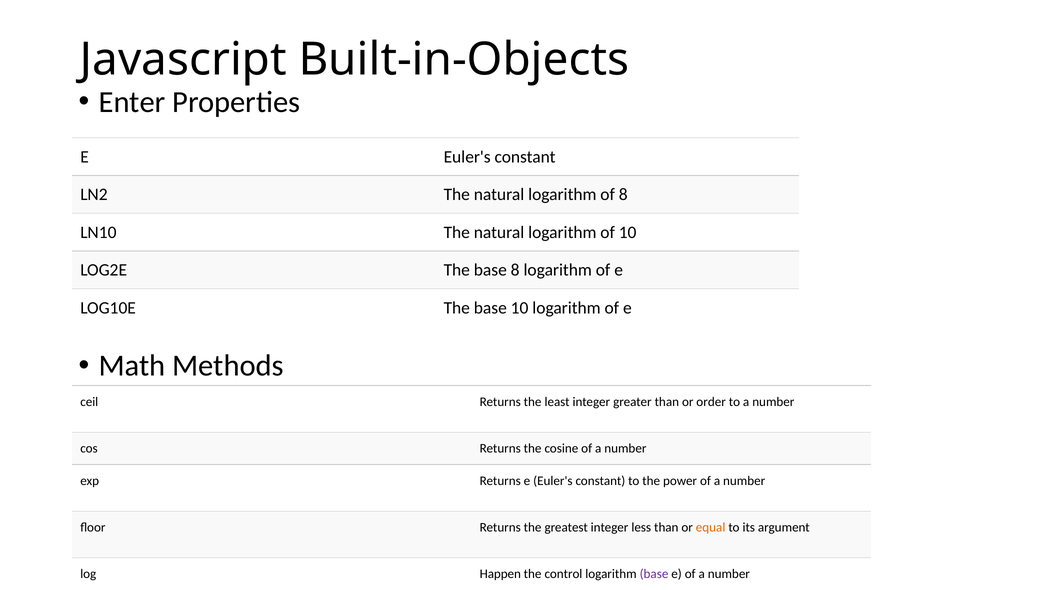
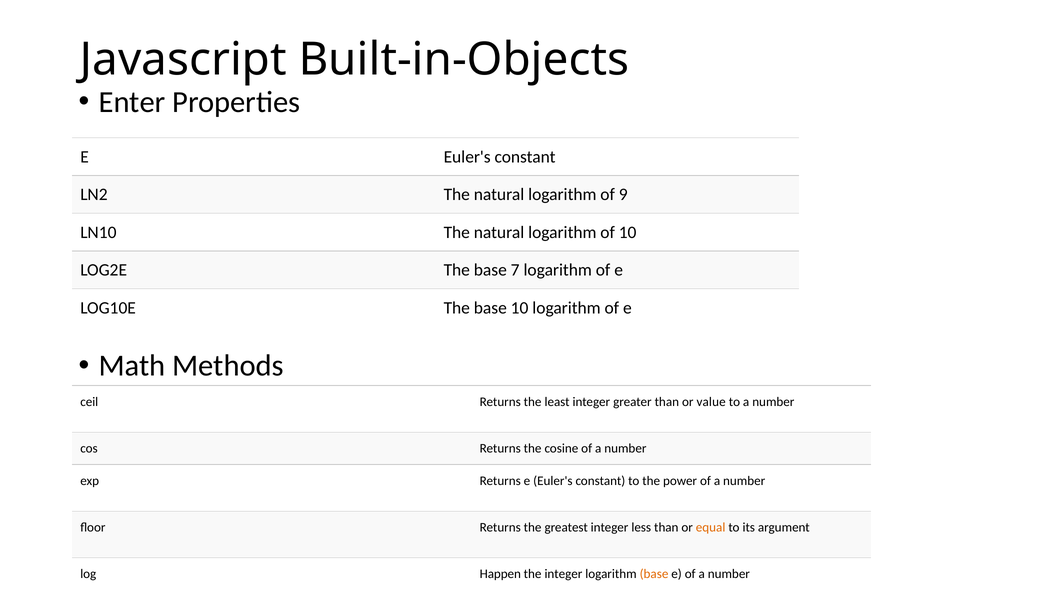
of 8: 8 -> 9 (623, 195)
base 8: 8 -> 7 (515, 270)
order: order -> value (711, 402)
the control: control -> integer (563, 574)
base colour: purple -> orange (654, 574)
